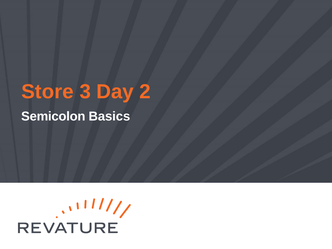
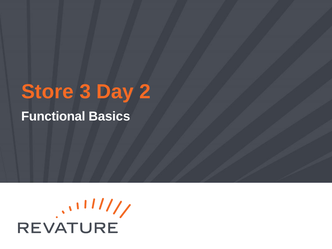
Semicolon: Semicolon -> Functional (53, 116)
